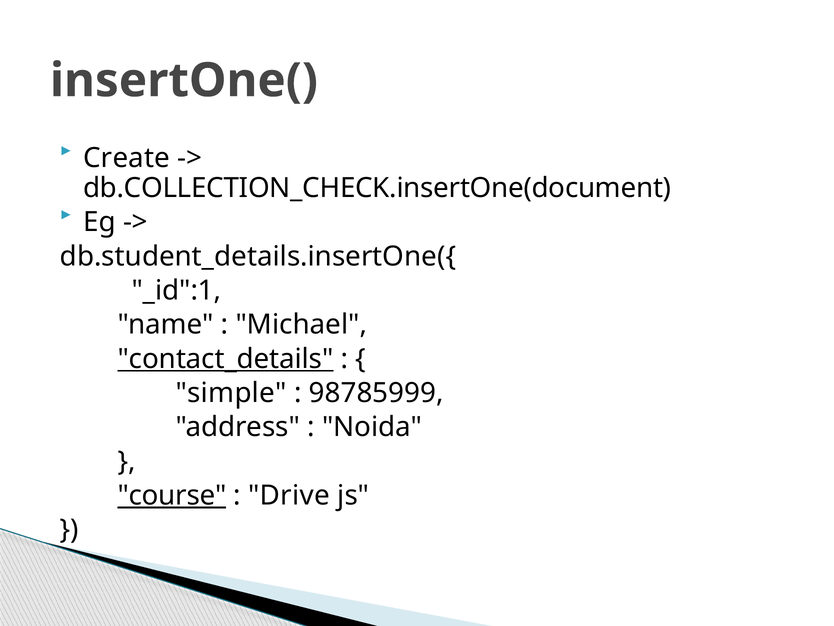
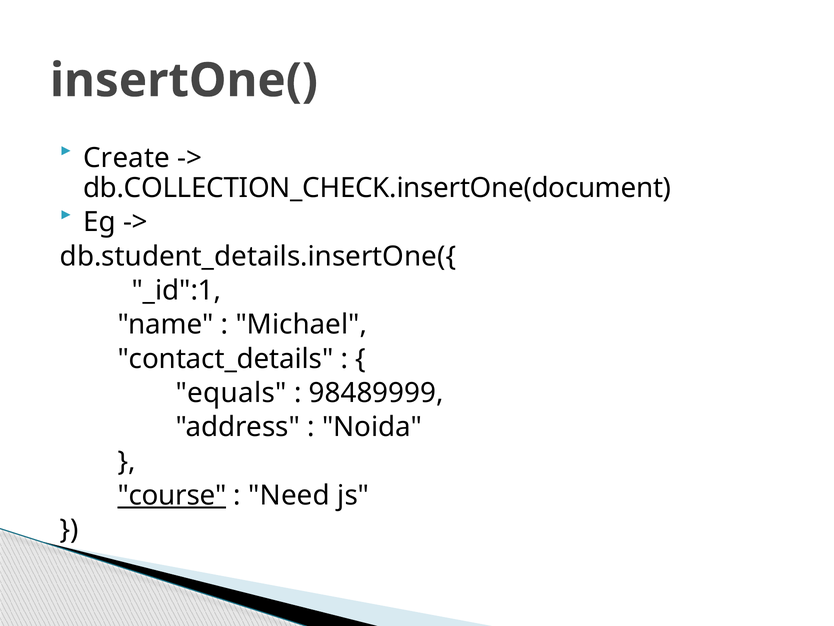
contact_details underline: present -> none (226, 359)
simple: simple -> equals (231, 393)
98785999: 98785999 -> 98489999 (376, 393)
Drive: Drive -> Need (289, 495)
